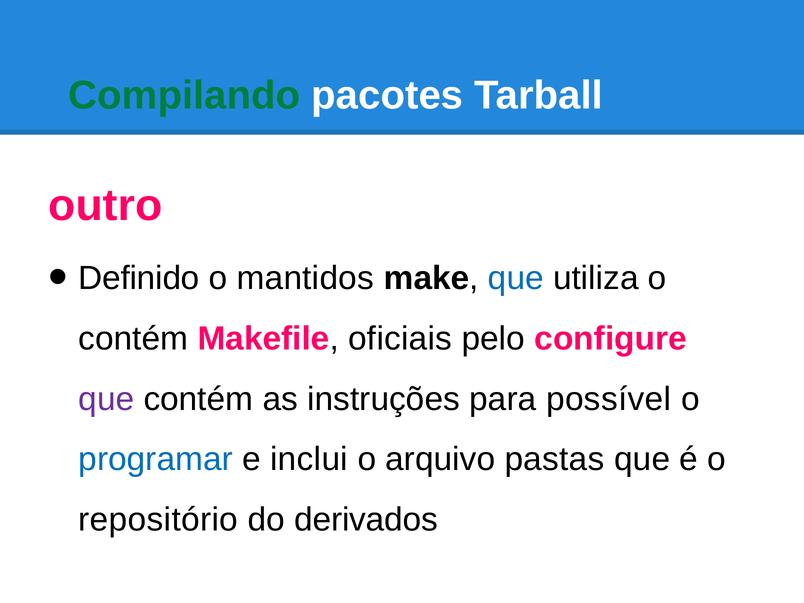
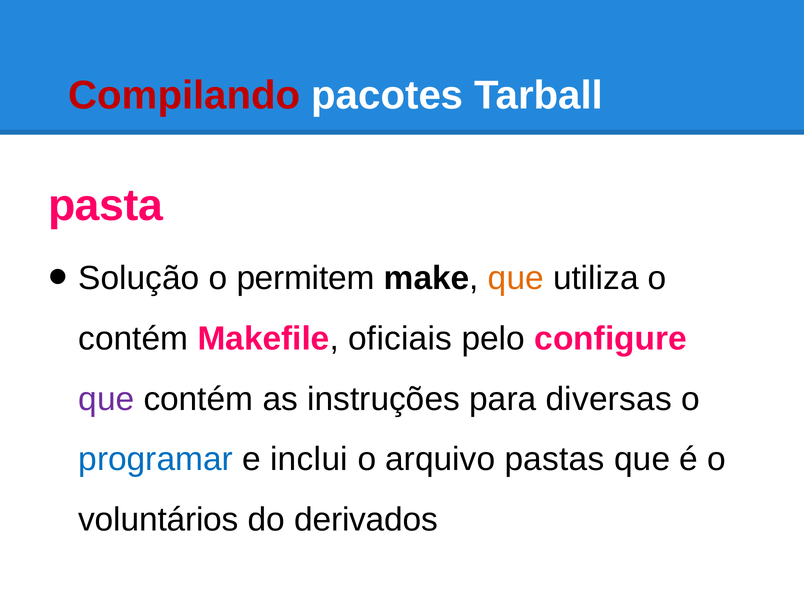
Compilando colour: green -> red (184, 95)
outro: outro -> pasta (105, 205)
Definido: Definido -> Solução (139, 278)
mantidos: mantidos -> permitem (306, 278)
que colour: blue -> orange (516, 278)
possível: possível -> diversas (609, 399)
repositório: repositório -> voluntários (158, 520)
